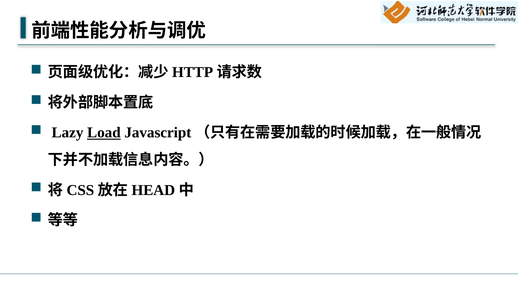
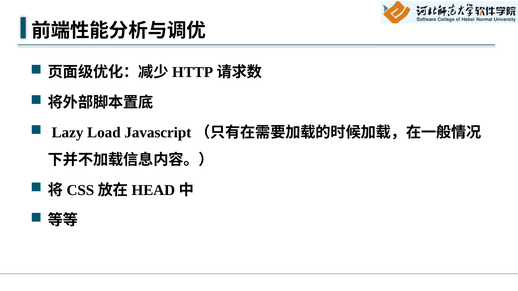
Load underline: present -> none (104, 133)
